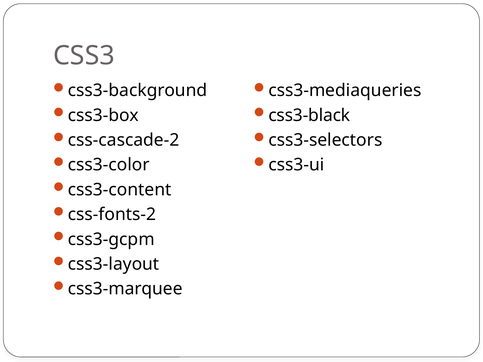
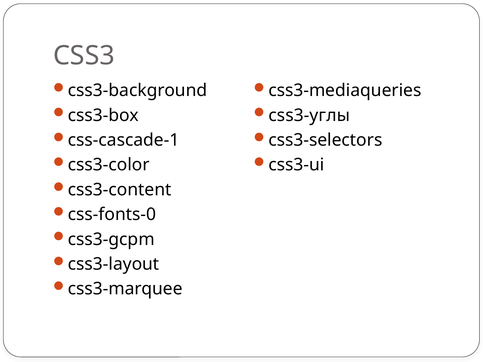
css3-black: css3-black -> css3-углы (309, 115)
css-cascade-2: css-cascade-2 -> css-cascade-1 (124, 140)
css-fonts-2: css-fonts-2 -> css-fonts-0 (112, 215)
